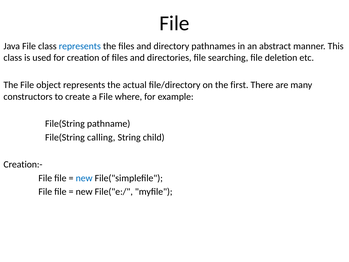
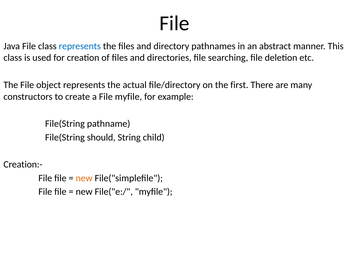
File where: where -> myfile (128, 96)
calling: calling -> should (101, 137)
new colour: blue -> orange (84, 178)
